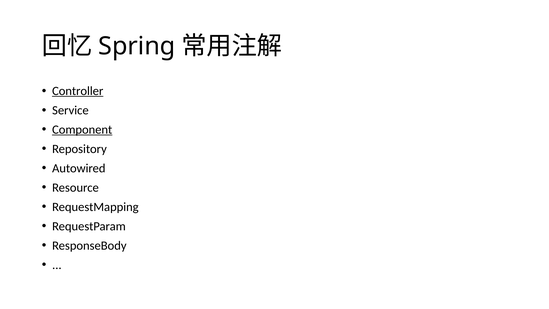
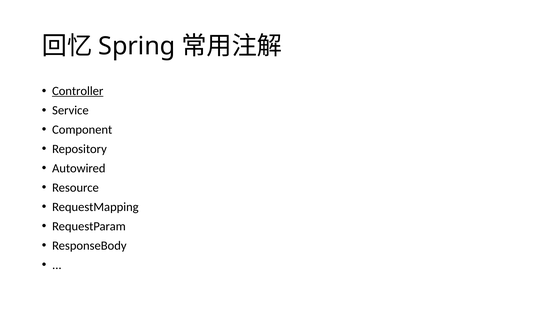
Component underline: present -> none (82, 130)
